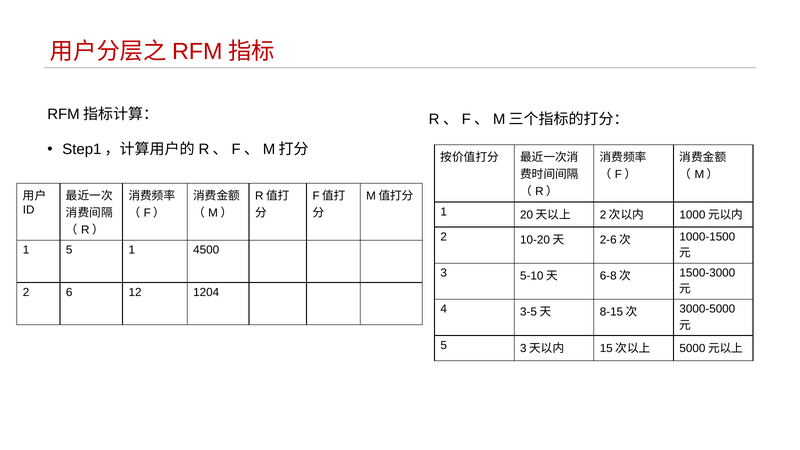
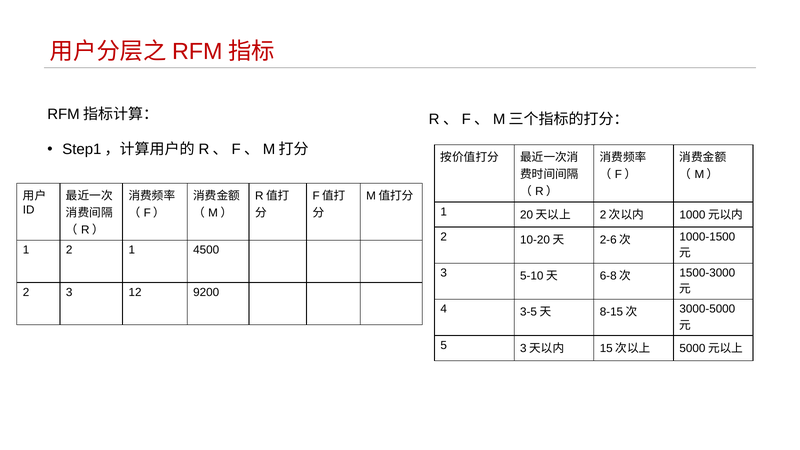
1 5: 5 -> 2 (69, 250)
2 6: 6 -> 3 (69, 292)
1204: 1204 -> 9200 (206, 292)
